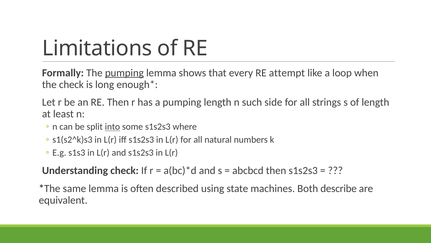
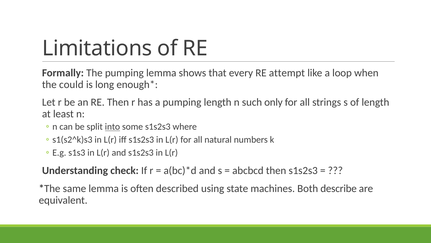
pumping underline: present -> none (124, 73)
the check: check -> could (71, 84)
side: side -> only (273, 102)
